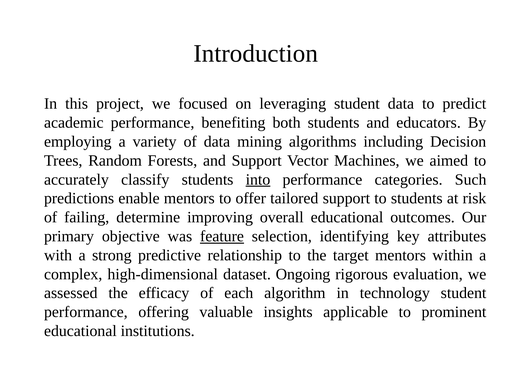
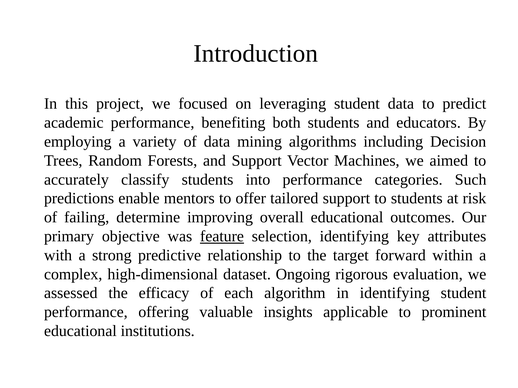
into underline: present -> none (258, 180)
target mentors: mentors -> forward (400, 256)
in technology: technology -> identifying (395, 293)
